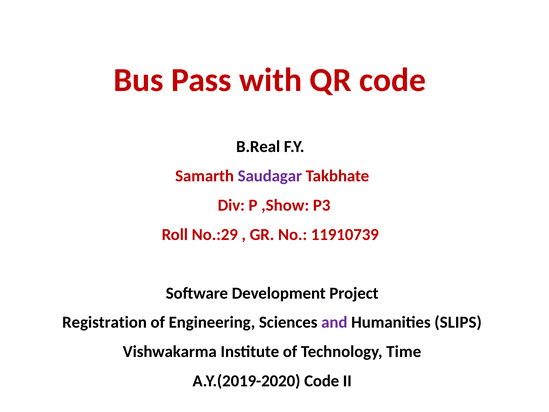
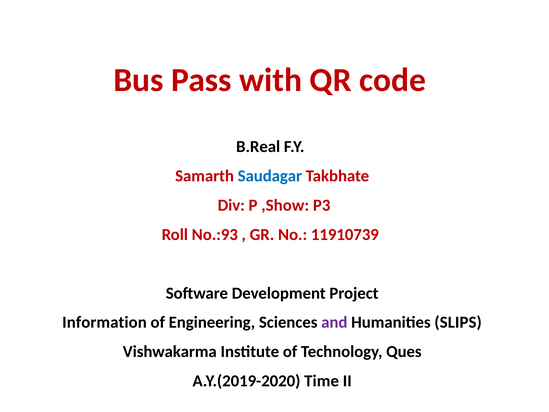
Saudagar colour: purple -> blue (270, 176)
No.:29: No.:29 -> No.:93 (215, 234)
Registration: Registration -> Information (104, 322)
Time: Time -> Ques (404, 352)
A.Y.(2019-2020 Code: Code -> Time (322, 381)
